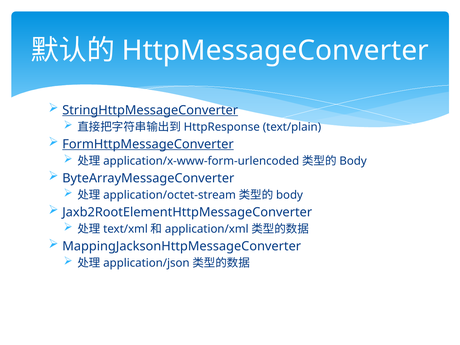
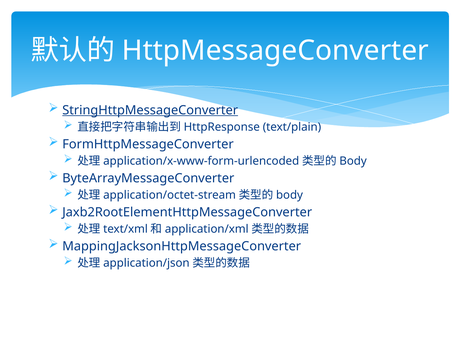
FormHttpMessageConverter underline: present -> none (148, 144)
